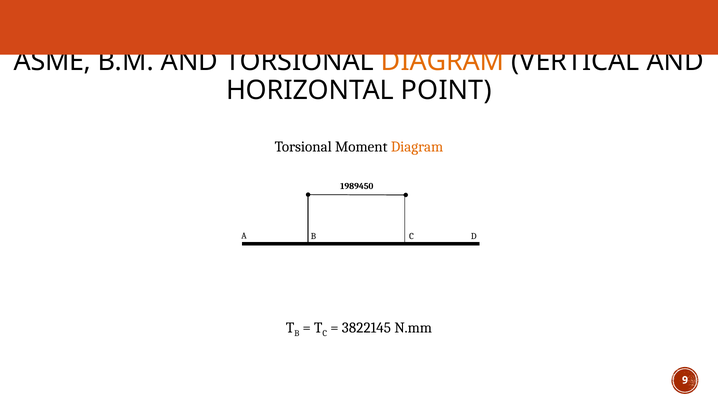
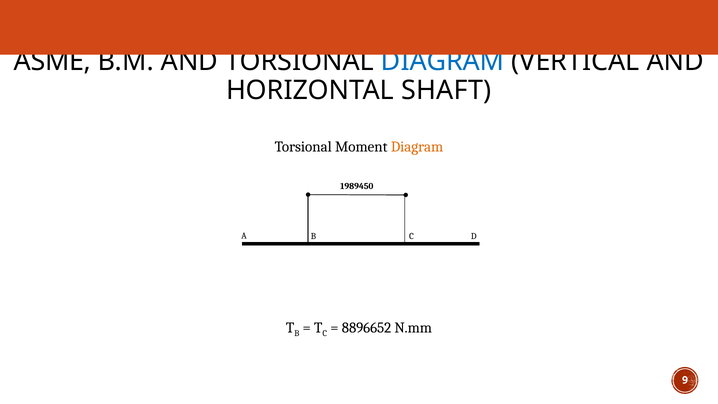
DIAGRAM colour: orange -> blue (443, 61)
POINT: POINT -> SHAFT (446, 90)
3822145: 3822145 -> 8896652 (367, 328)
